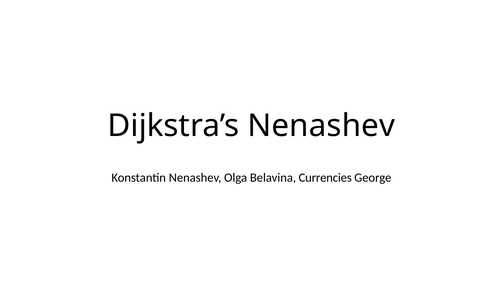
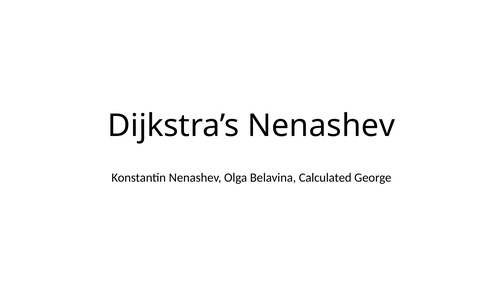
Currencies: Currencies -> Calculated (325, 178)
